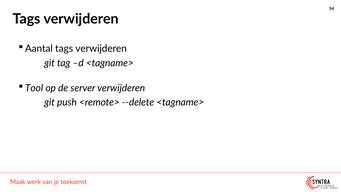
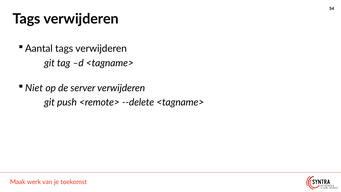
Tool: Tool -> Niet (34, 88)
